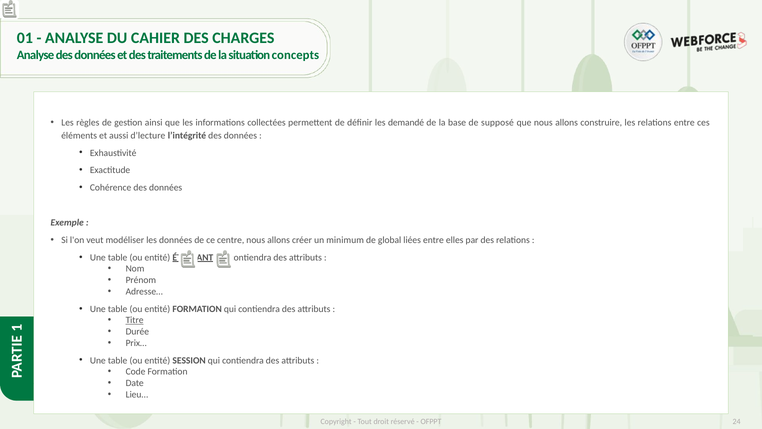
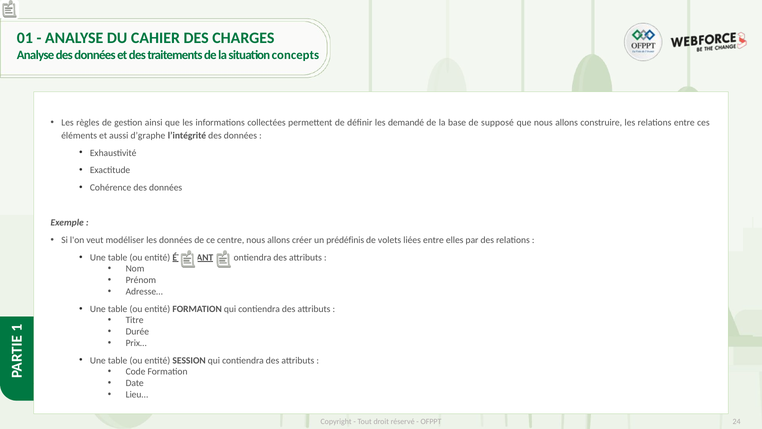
d’lecture: d’lecture -> d’graphe (148, 135)
minimum: minimum -> prédéfinis (345, 240)
global: global -> volets (390, 240)
Titre underline: present -> none (135, 320)
